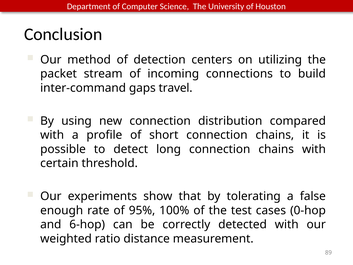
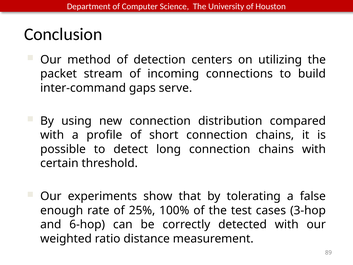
travel: travel -> serve (175, 88)
95%: 95% -> 25% (142, 210)
0-hop: 0-hop -> 3-hop (308, 210)
